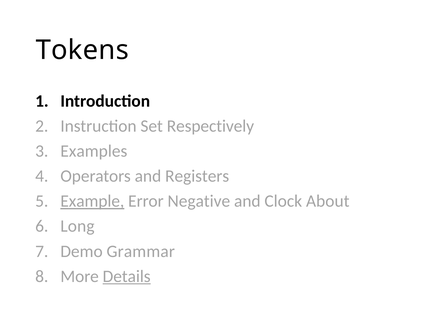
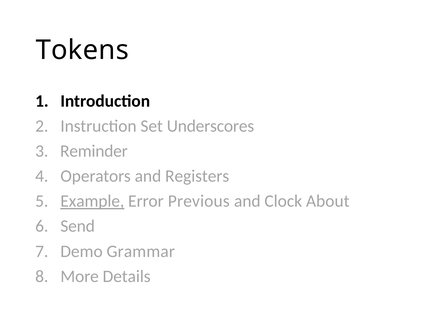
Respectively: Respectively -> Underscores (210, 126)
Examples: Examples -> Reminder (94, 151)
Negative: Negative -> Previous (199, 201)
Long: Long -> Send (78, 226)
Details underline: present -> none (127, 276)
